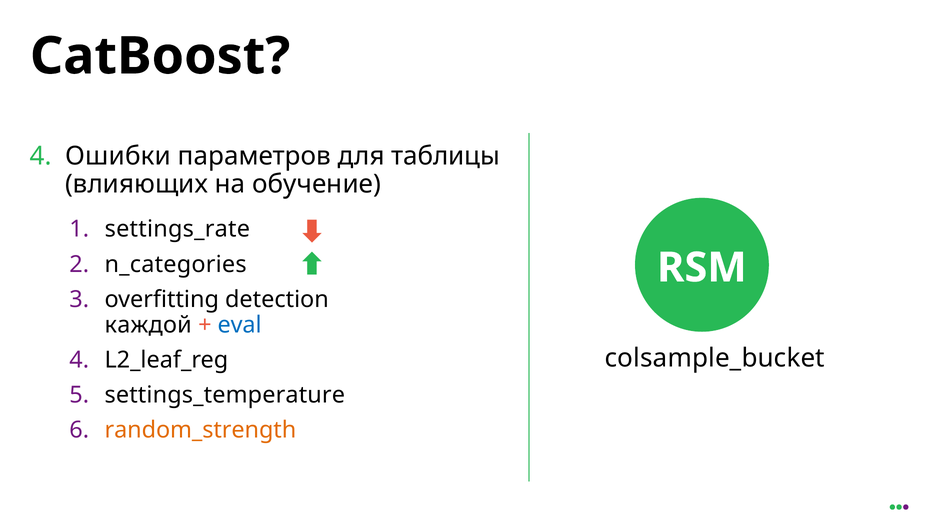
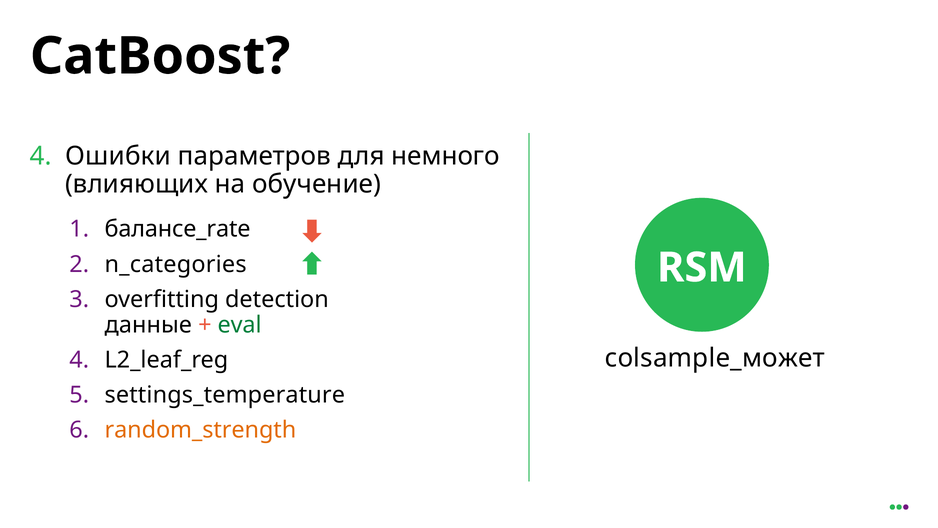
таблицы: таблицы -> немного (446, 156)
settings_rate: settings_rate -> балансе_rate (178, 229)
каждой: каждой -> данные (148, 325)
eval colour: blue -> green (240, 325)
colsample_bucket: colsample_bucket -> colsample_может (715, 358)
